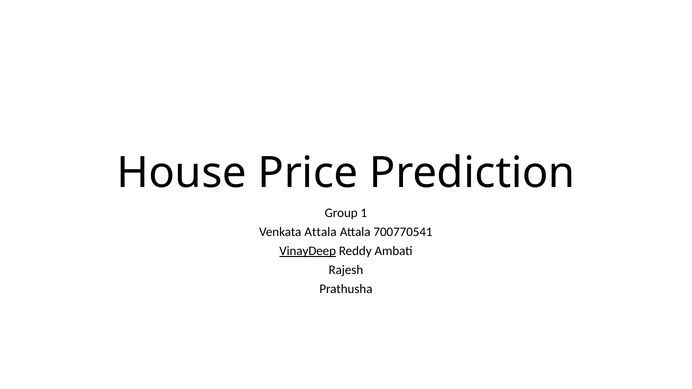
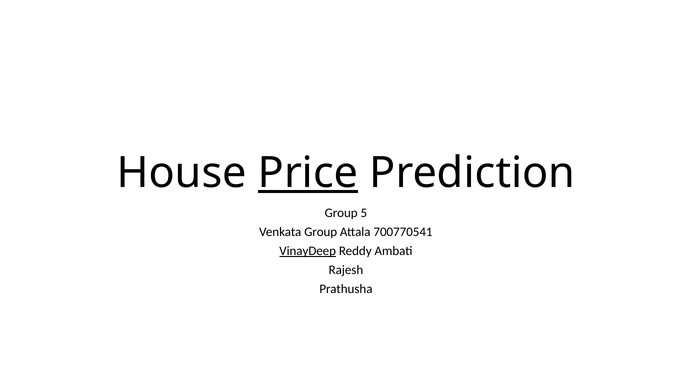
Price underline: none -> present (308, 173)
1: 1 -> 5 (364, 213)
Venkata Attala: Attala -> Group (321, 232)
